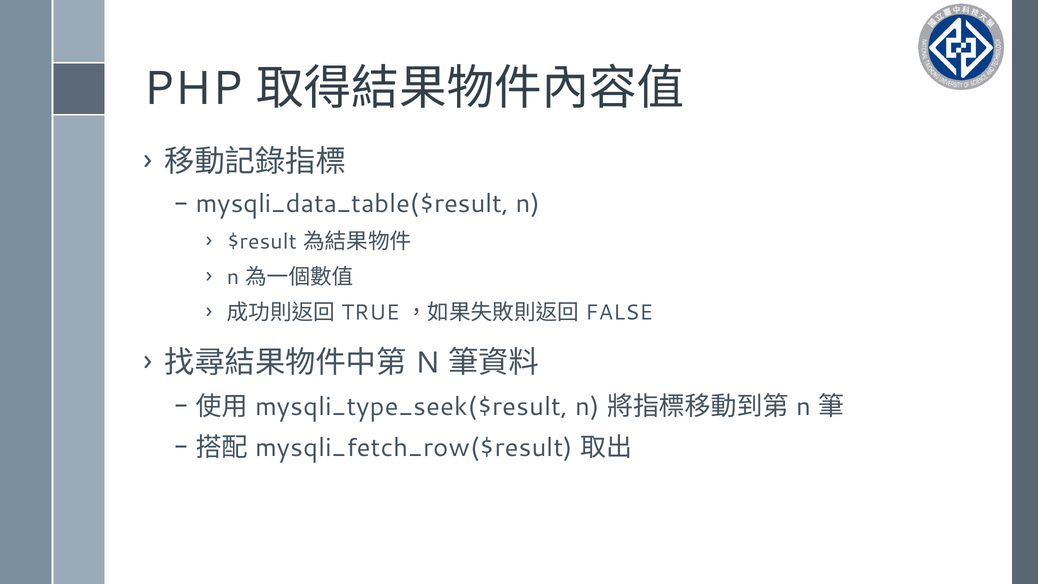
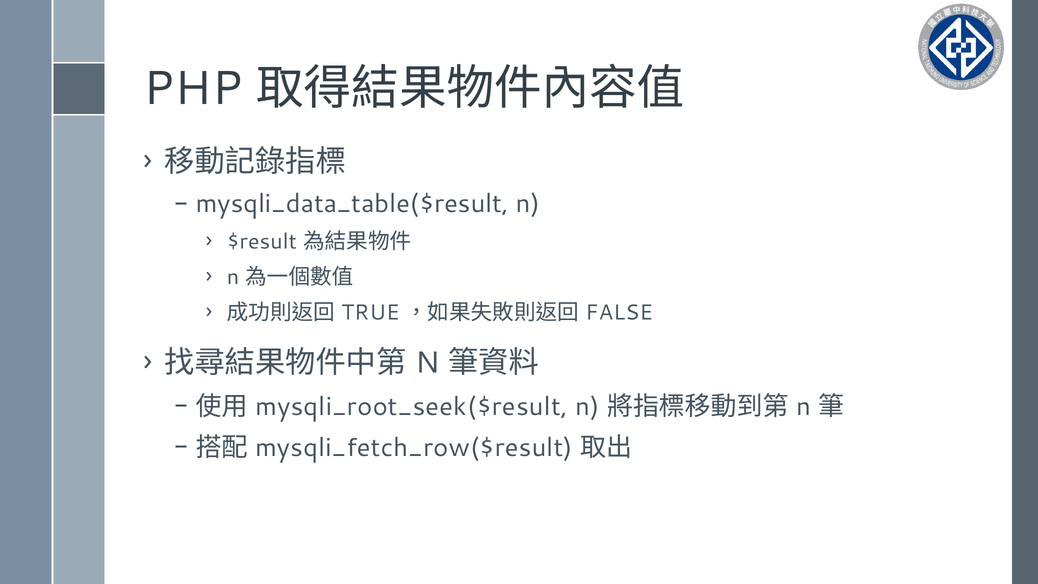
mysqli_type_seek($result: mysqli_type_seek($result -> mysqli_root_seek($result (412, 406)
